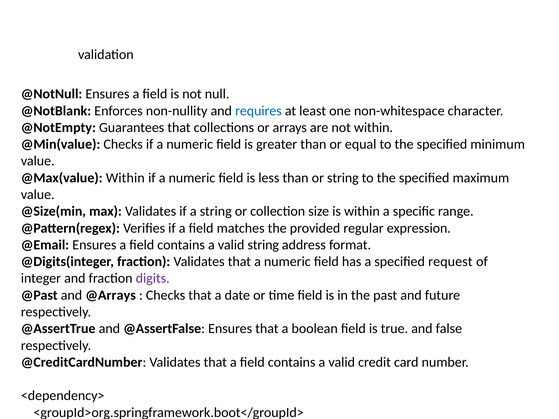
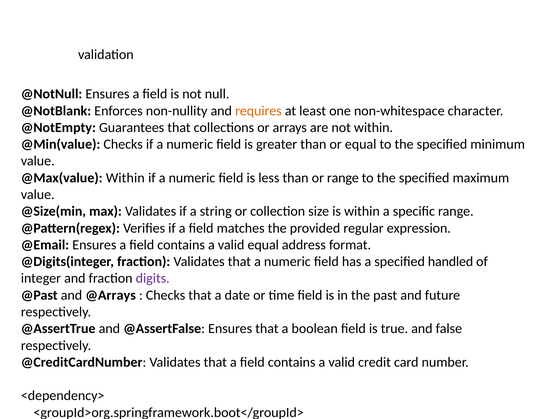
requires colour: blue -> orange (258, 111)
or string: string -> range (343, 178)
valid string: string -> equal (263, 245)
request: request -> handled (451, 262)
